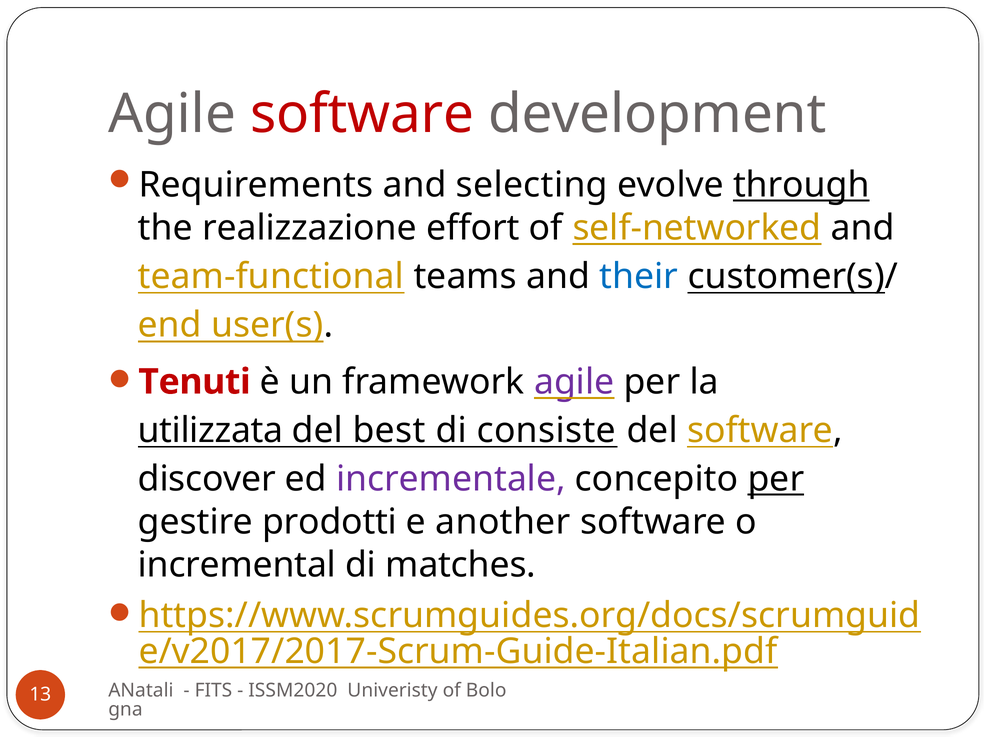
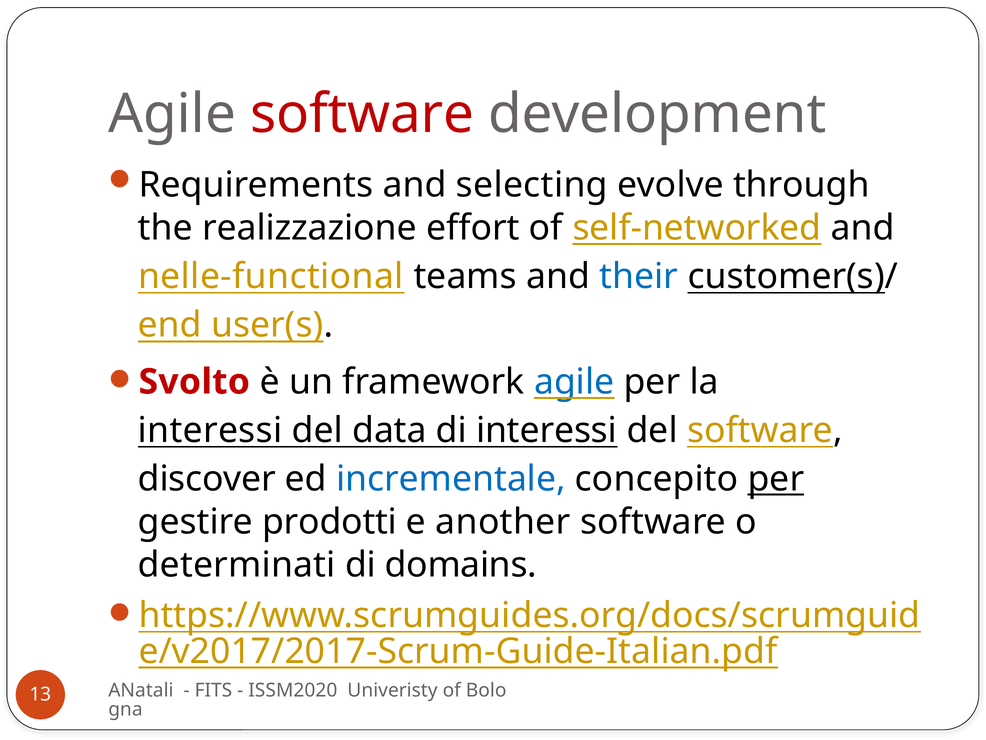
through underline: present -> none (801, 185)
team-functional: team-functional -> nelle-functional (271, 276)
Tenuti: Tenuti -> Svolto (194, 382)
agile colour: purple -> blue (574, 382)
utilizzata: utilizzata -> interessi (210, 430)
best: best -> data (389, 430)
di consiste: consiste -> interessi (547, 430)
incrementale colour: purple -> blue (451, 479)
incremental: incremental -> determinati (237, 565)
matches: matches -> domains (461, 565)
